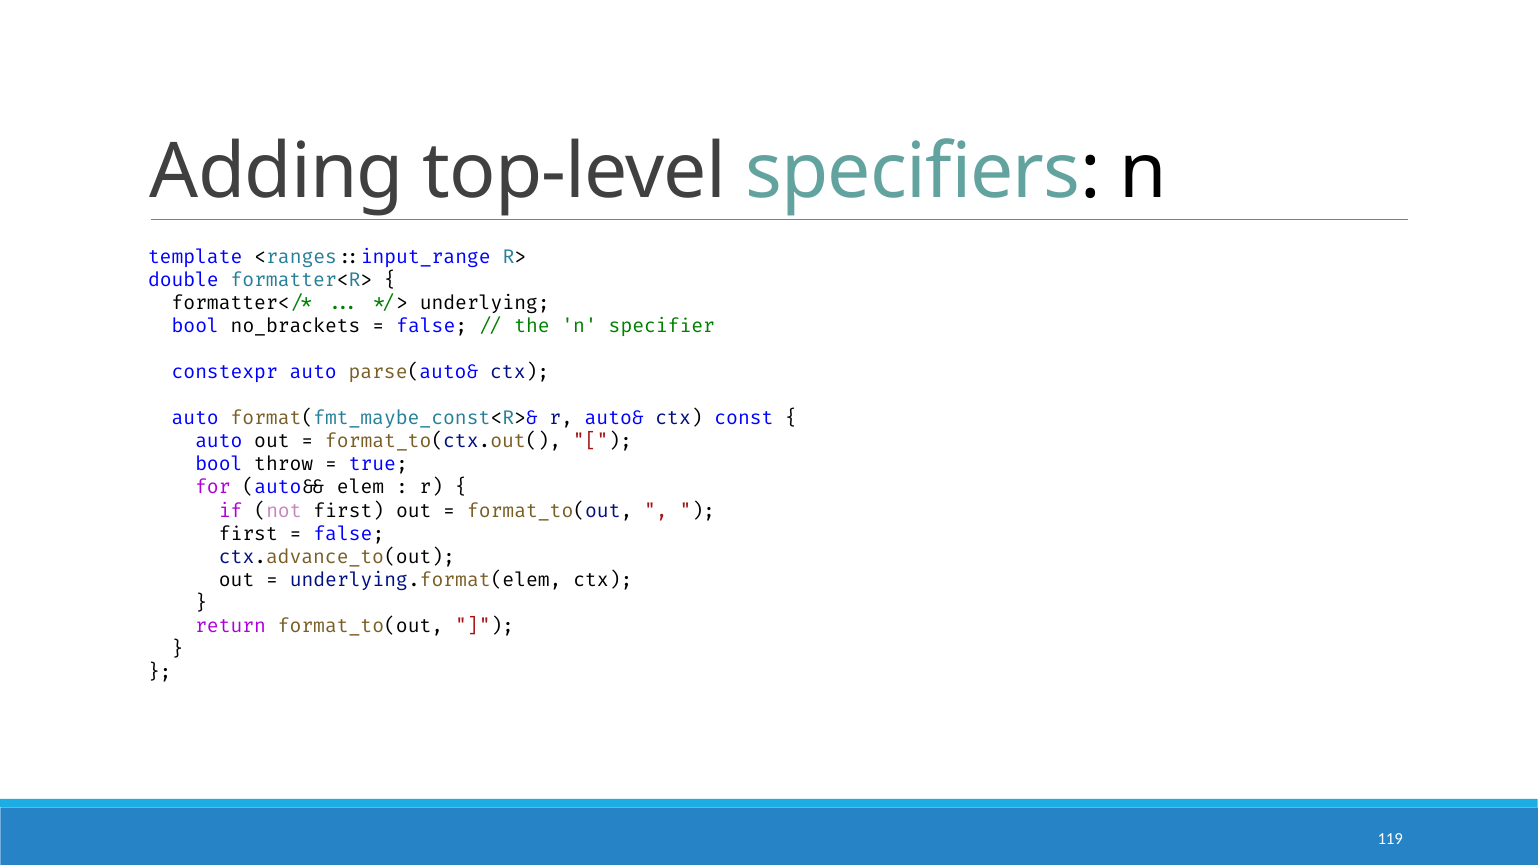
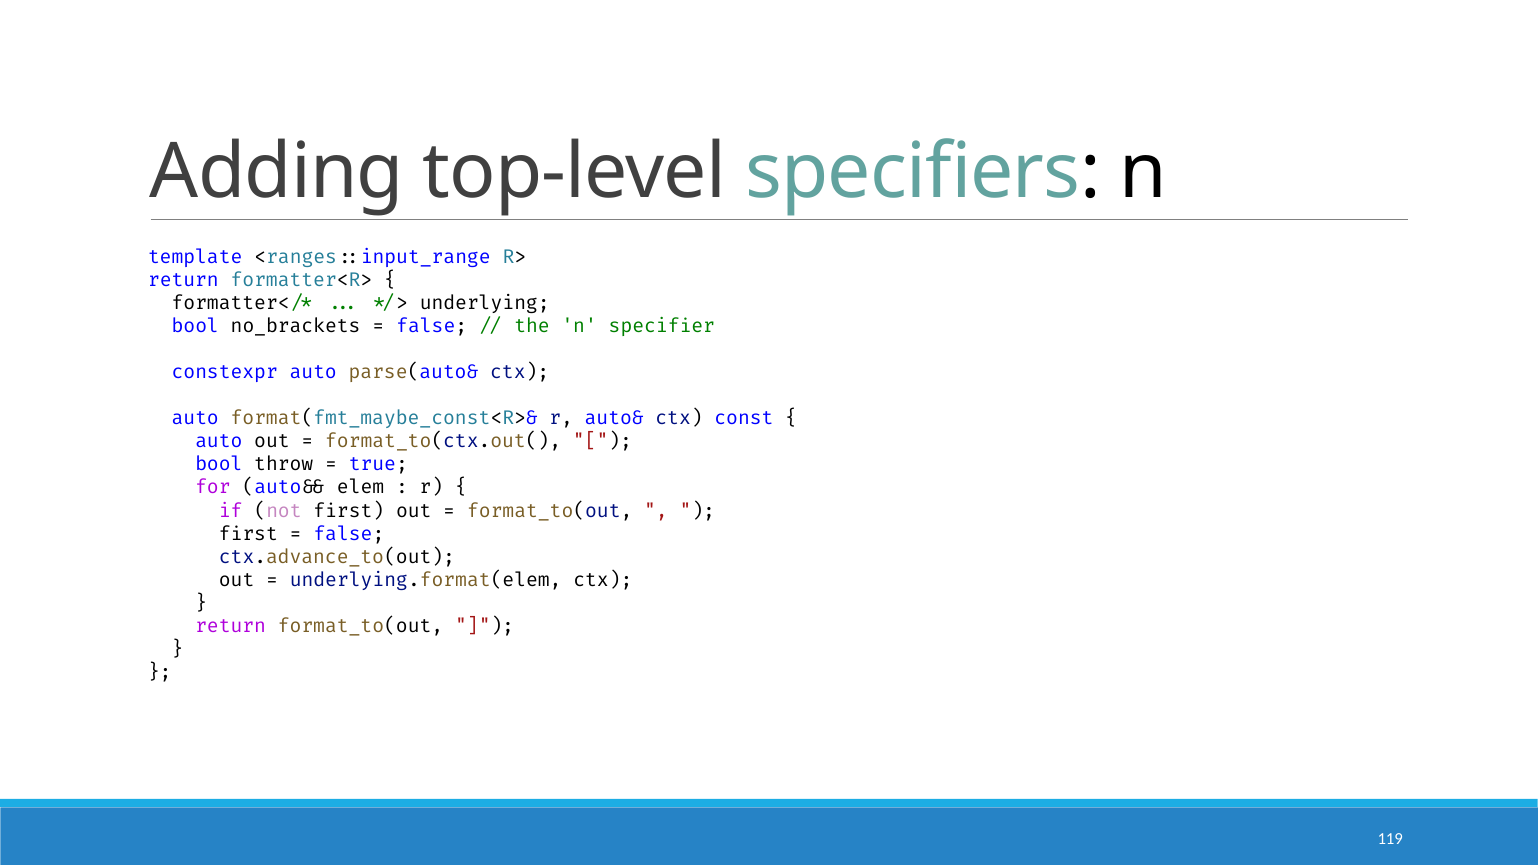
double: double -> return (183, 280)
